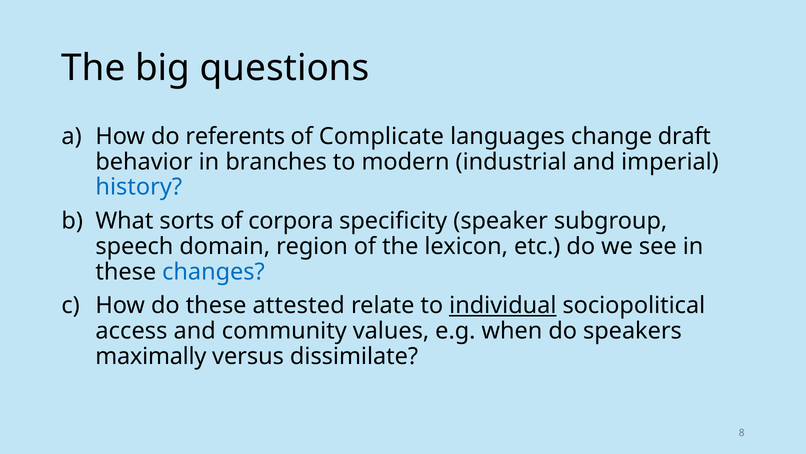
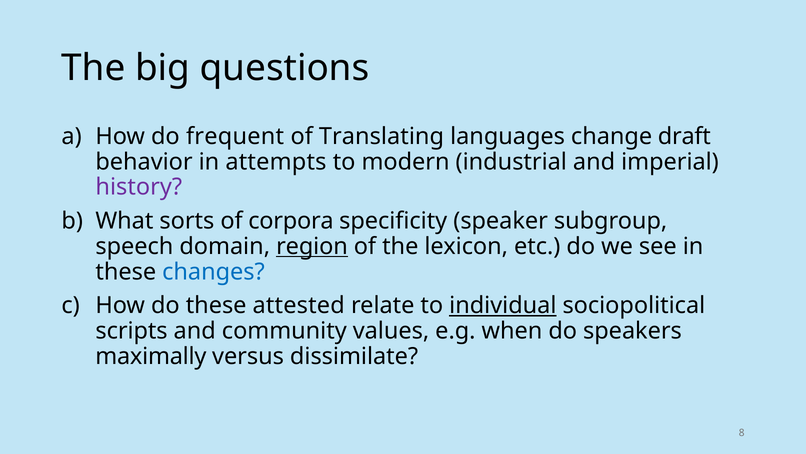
referents: referents -> frequent (235, 136)
Complicate: Complicate -> Translating (381, 136)
branches: branches -> attempts (276, 162)
history colour: blue -> purple (139, 187)
region underline: none -> present (312, 246)
access: access -> scripts (132, 330)
